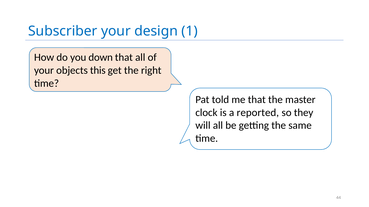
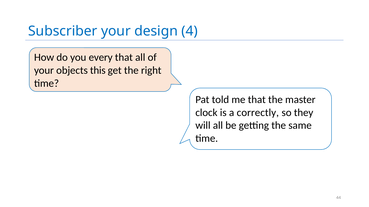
1: 1 -> 4 (190, 31)
down: down -> every (101, 58)
reported: reported -> correctly (258, 113)
